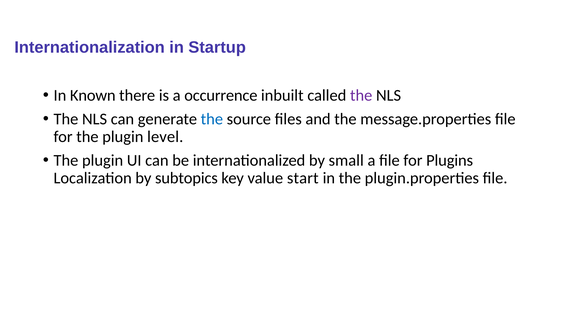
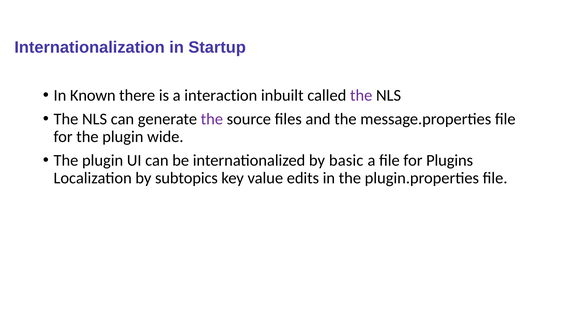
occurrence: occurrence -> interaction (221, 95)
the colour: blue -> purple (212, 119)
level: level -> wide (165, 137)
small: small -> basic (346, 160)
start: start -> edits (303, 178)
